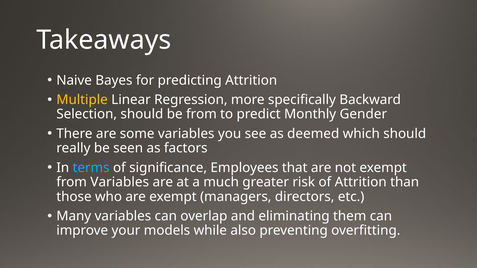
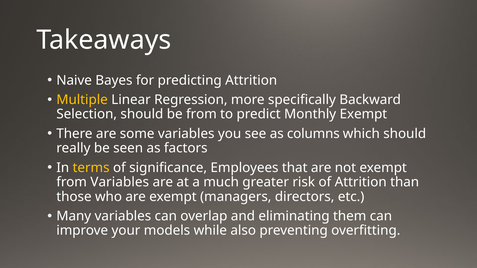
Monthly Gender: Gender -> Exempt (363, 114)
deemed: deemed -> columns (313, 134)
terms colour: light blue -> yellow (91, 168)
